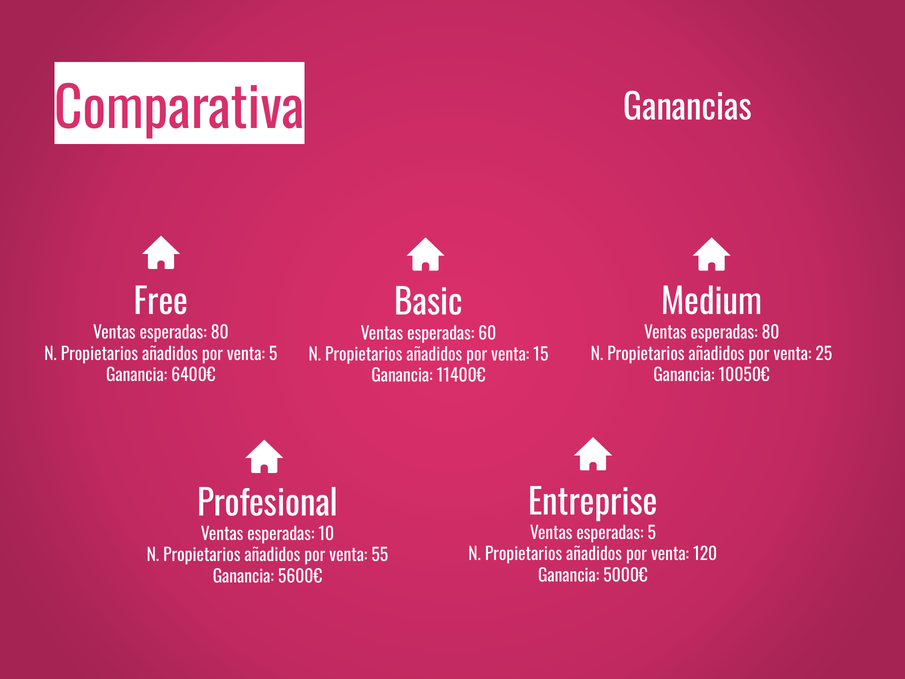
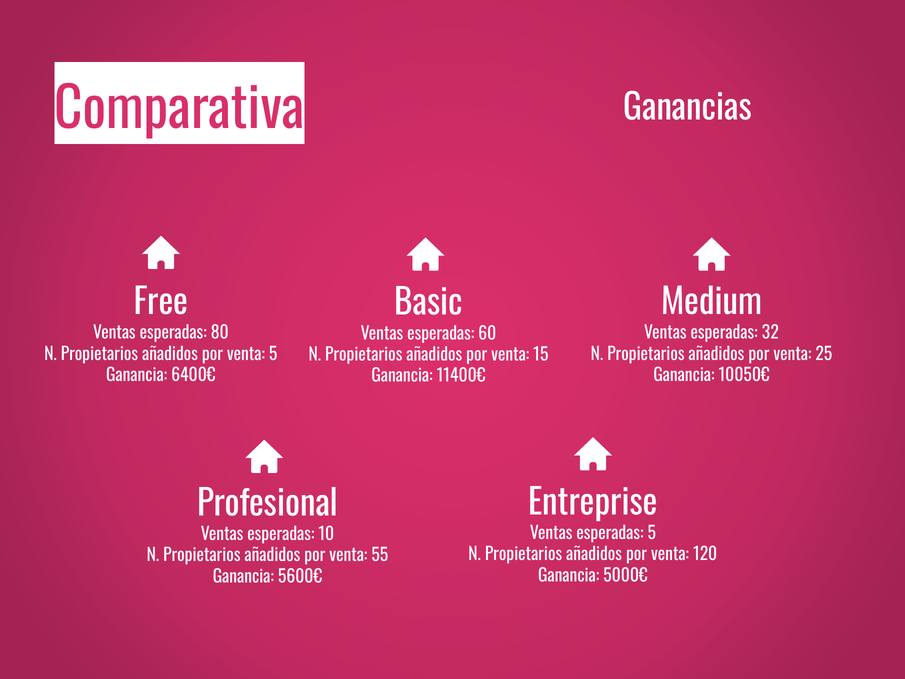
80: 80 -> 32 (770, 333)
